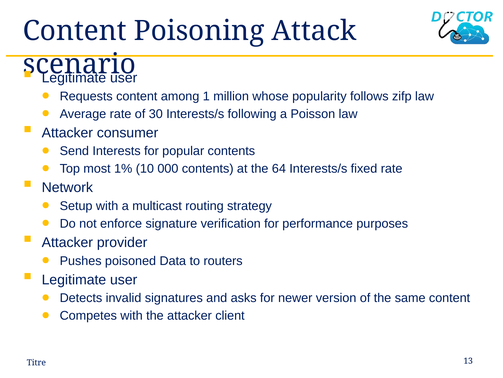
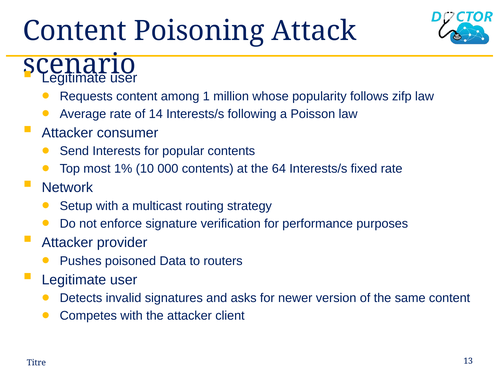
30: 30 -> 14 (156, 114)
